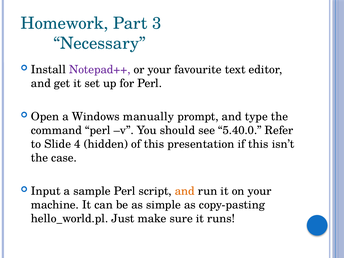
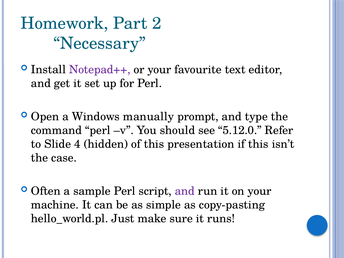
3: 3 -> 2 (157, 23)
5.40.0: 5.40.0 -> 5.12.0 (240, 130)
Input: Input -> Often (46, 191)
and colour: orange -> purple (185, 191)
